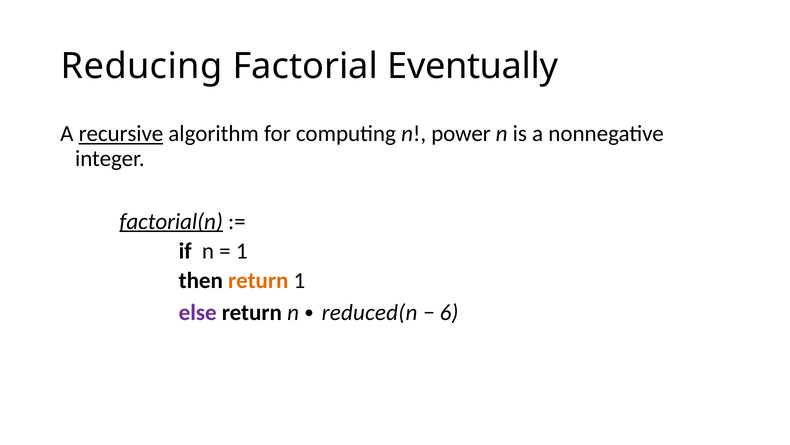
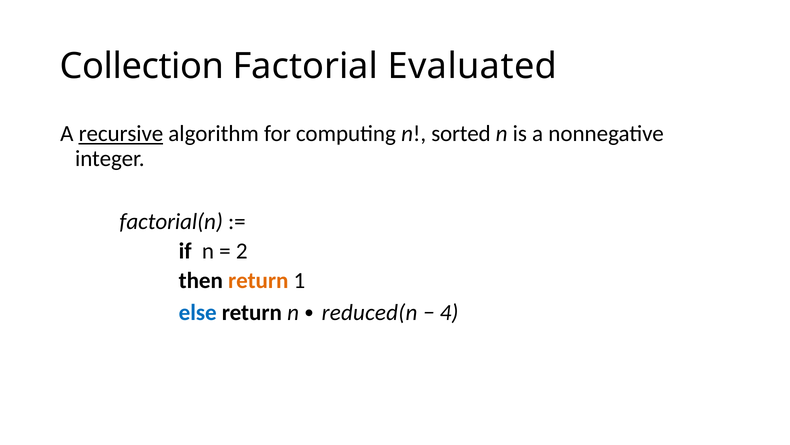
Reducing: Reducing -> Collection (142, 66)
Eventually: Eventually -> Evaluated (472, 66)
power: power -> sorted (461, 134)
factorial(n underline: present -> none (171, 221)
1: 1 -> 2 (242, 251)
6: 6 -> 4 (449, 312)
else colour: purple -> blue (198, 312)
